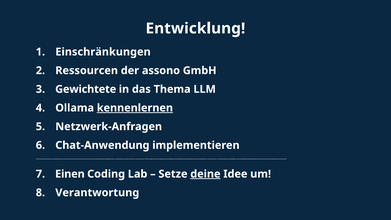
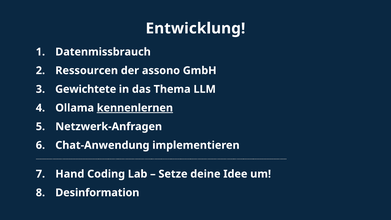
Einschränkungen: Einschränkungen -> Datenmissbrauch (103, 52)
Einen: Einen -> Hand (70, 174)
deine underline: present -> none (205, 174)
Verantwortung: Verantwortung -> Desinformation (97, 193)
